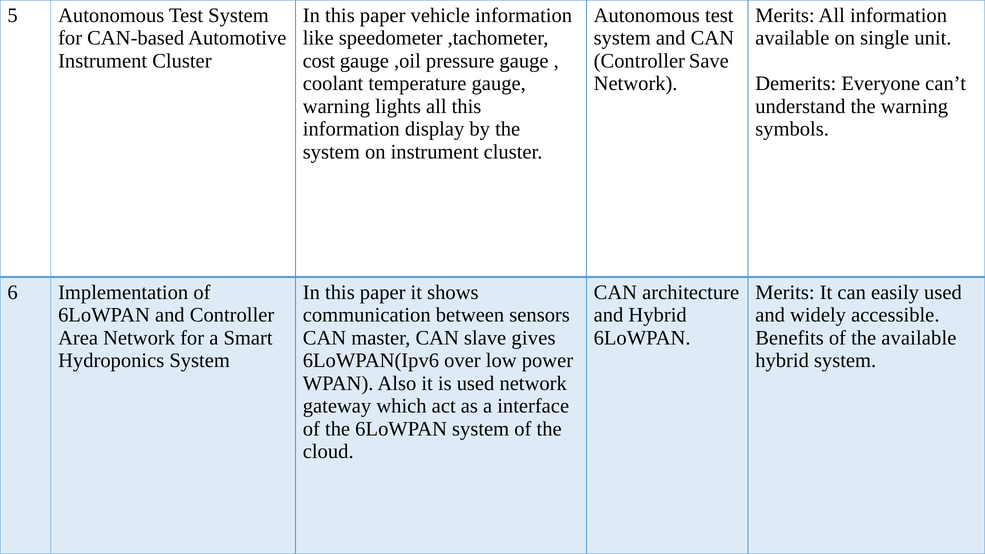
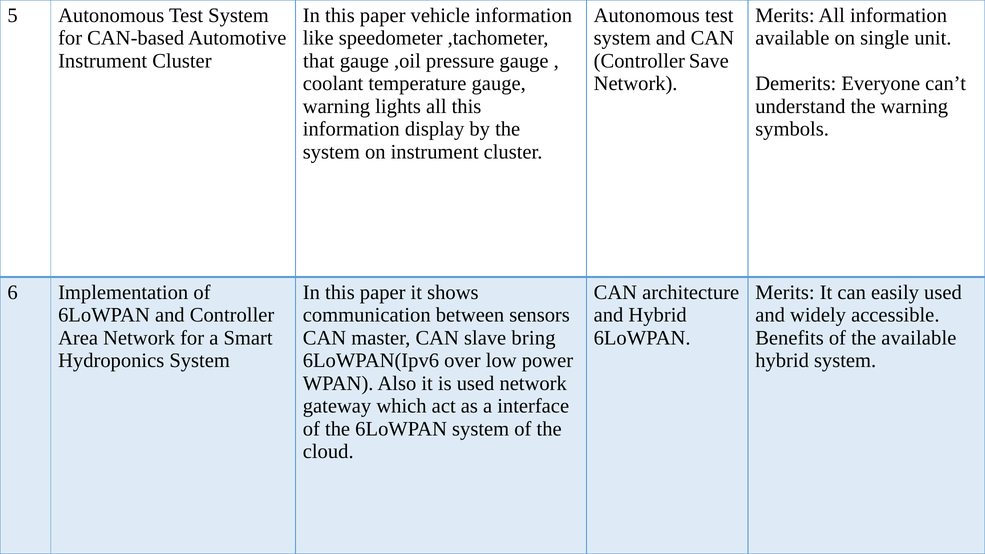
cost: cost -> that (319, 61)
gives: gives -> bring (533, 338)
